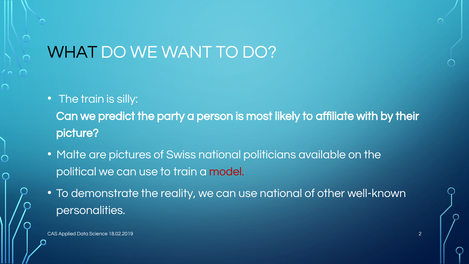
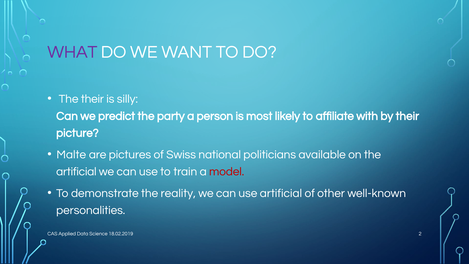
WHAT colour: black -> purple (72, 52)
The train: train -> their (92, 99)
political: political -> artificial (76, 171)
use national: national -> artificial (281, 193)
